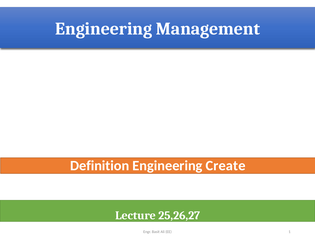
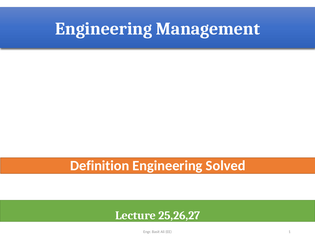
Create: Create -> Solved (226, 166)
